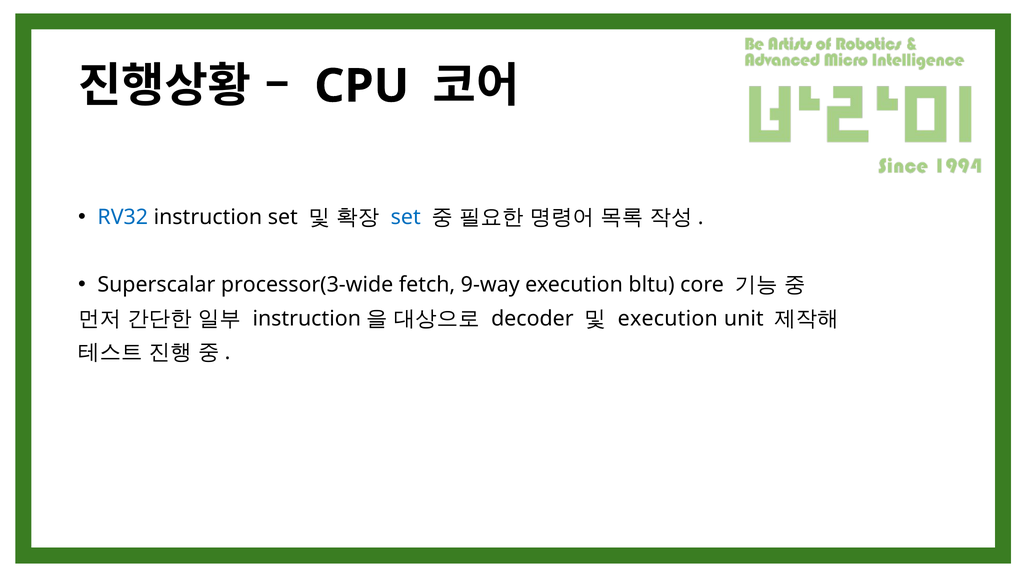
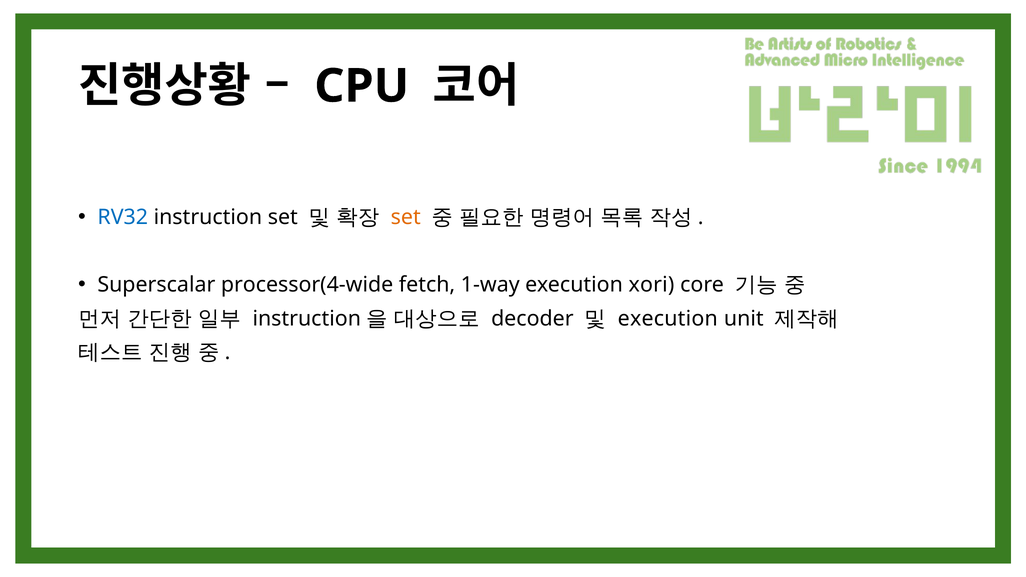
set colour: blue -> orange (406, 217)
processor(3-wide: processor(3-wide -> processor(4-wide (307, 285)
9-way: 9-way -> 1-way (490, 285)
bltu: bltu -> xori (651, 285)
